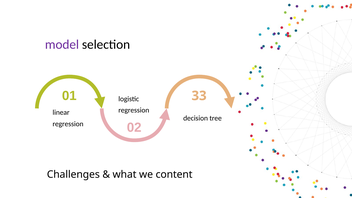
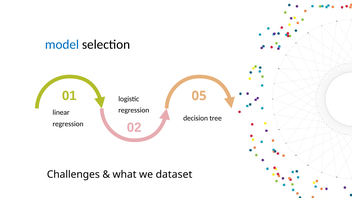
model colour: purple -> blue (62, 44)
33: 33 -> 05 (199, 96)
content: content -> dataset (174, 174)
